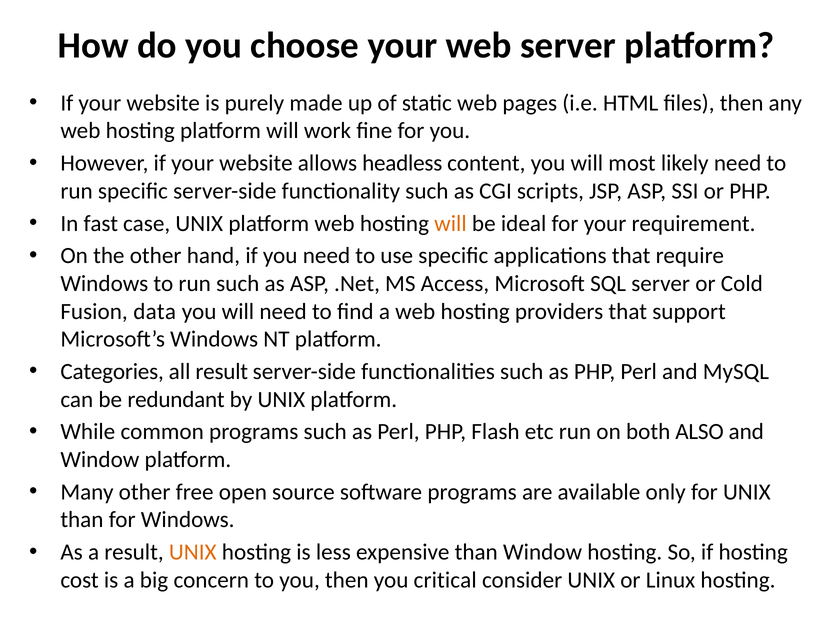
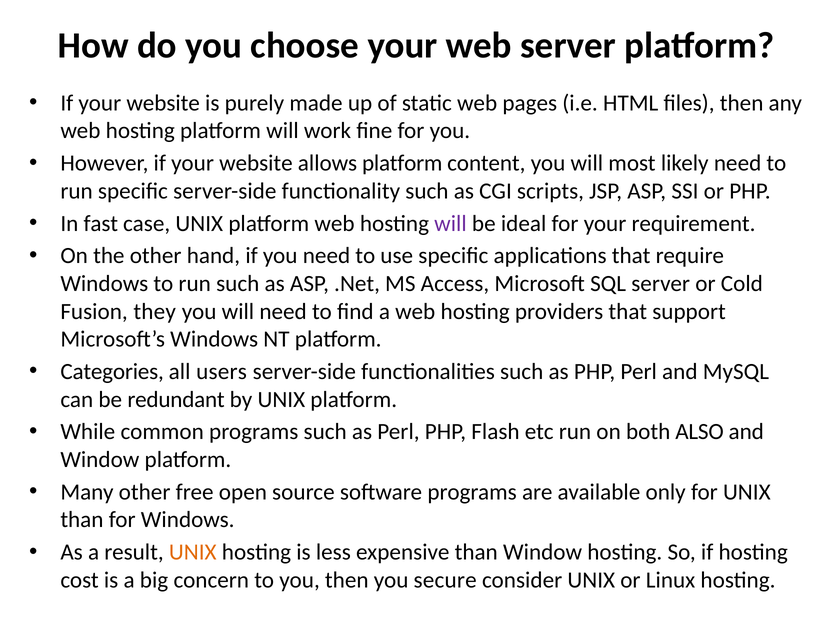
allows headless: headless -> platform (402, 163)
will colour: orange -> purple (450, 223)
data: data -> they (155, 311)
all result: result -> users (222, 371)
critical: critical -> secure (445, 580)
